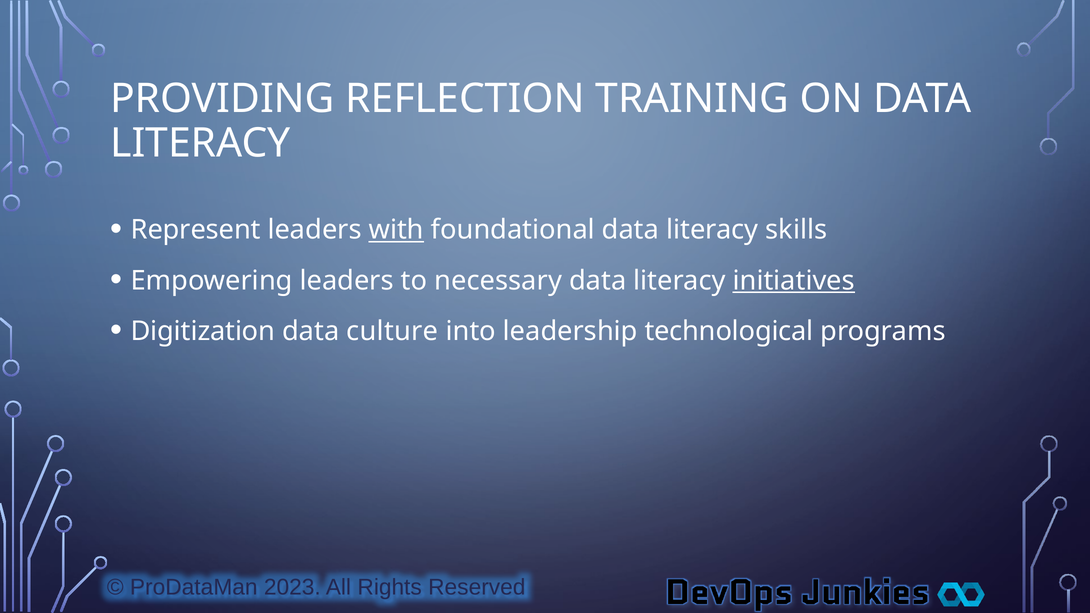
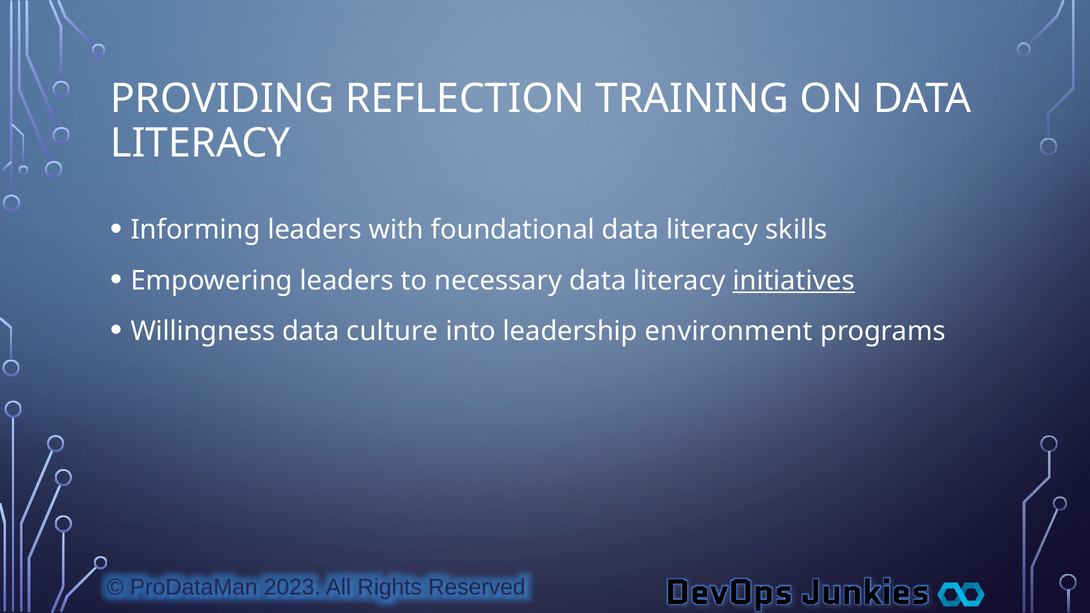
Represent: Represent -> Informing (196, 230)
with underline: present -> none (396, 230)
Digitization: Digitization -> Willingness (203, 331)
technological: technological -> environment (729, 331)
